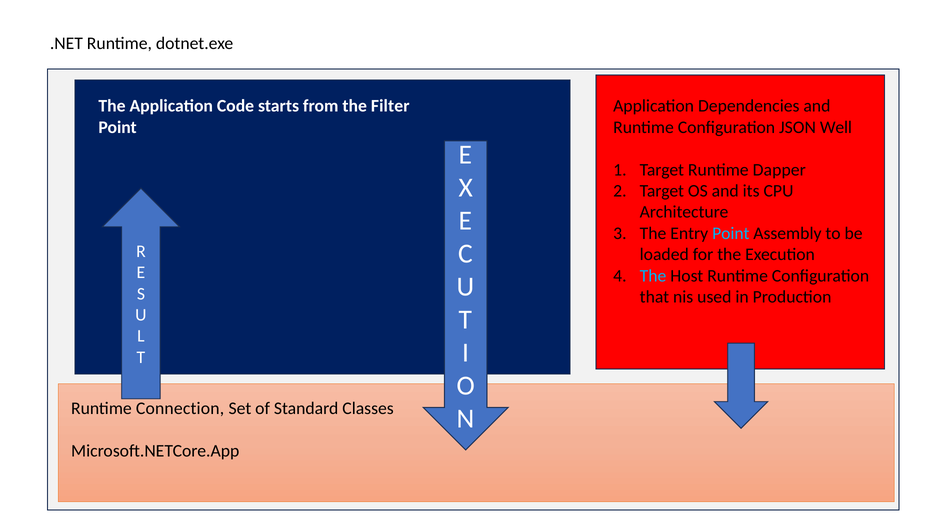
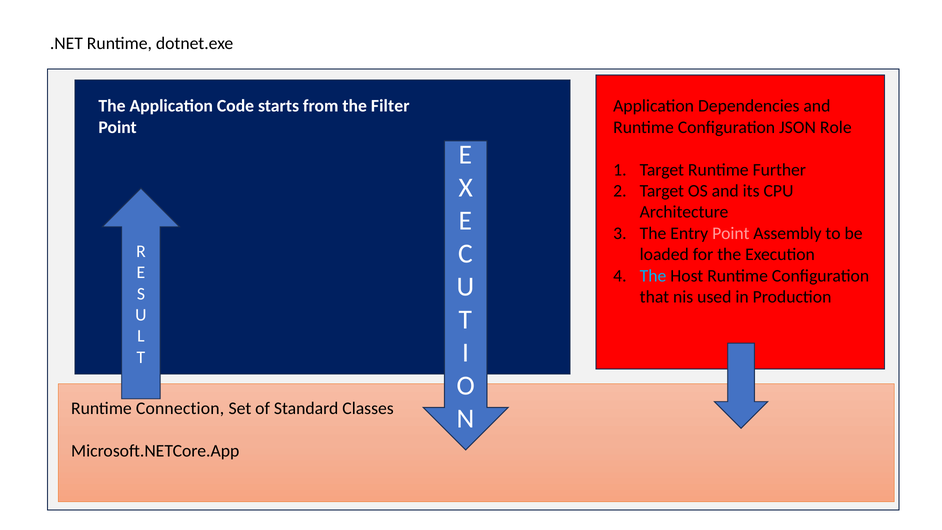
Well: Well -> Role (836, 127)
Dapper: Dapper -> Further (779, 170)
Point colour: light blue -> pink (731, 233)
